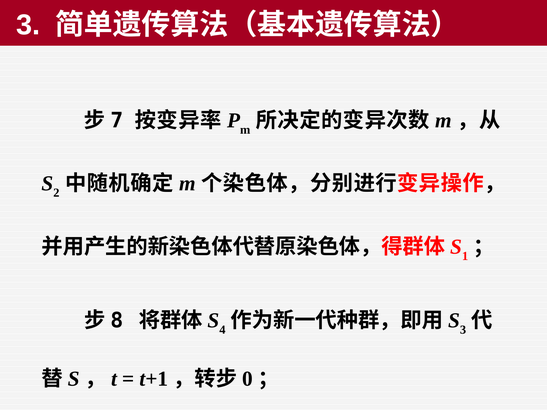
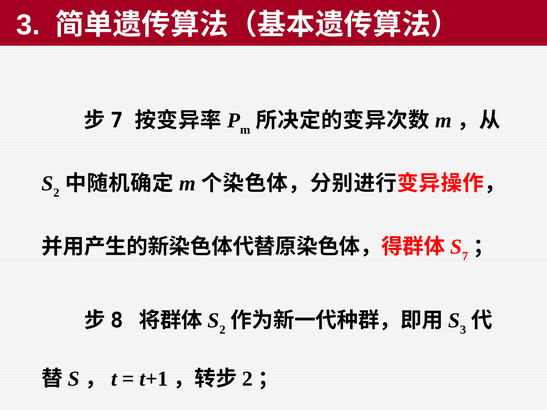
1: 1 -> 7 (465, 256)
4: 4 -> 2 (222, 330)
0: 0 -> 2 (247, 379)
